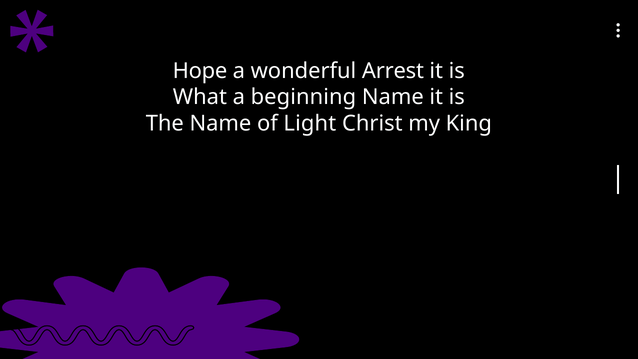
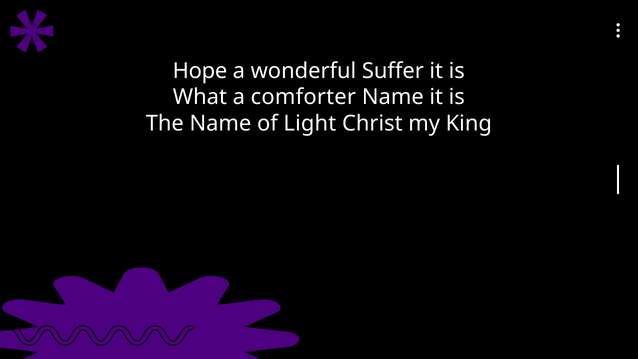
Arrest: Arrest -> Suffer (393, 71)
beginning: beginning -> comforter (303, 97)
